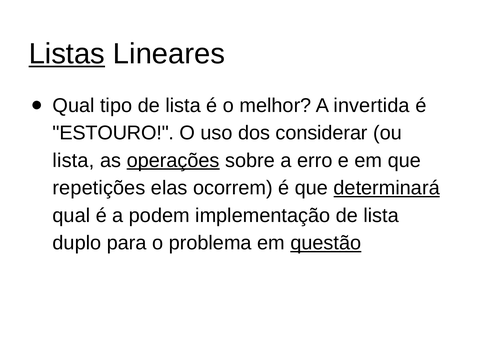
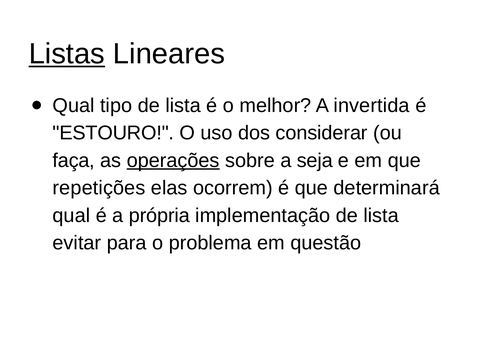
lista: lista -> faça (74, 160)
erro: erro -> seja (315, 160)
determinará underline: present -> none (387, 188)
podem: podem -> própria (159, 215)
duplo: duplo -> evitar (77, 243)
questão underline: present -> none (326, 243)
